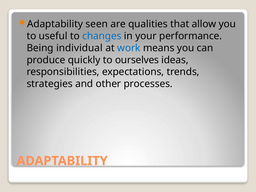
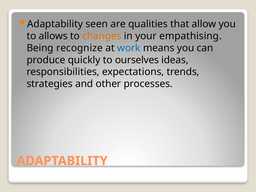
useful: useful -> allows (53, 36)
changes colour: blue -> orange (102, 36)
performance: performance -> empathising (191, 36)
individual: individual -> recognize (79, 48)
